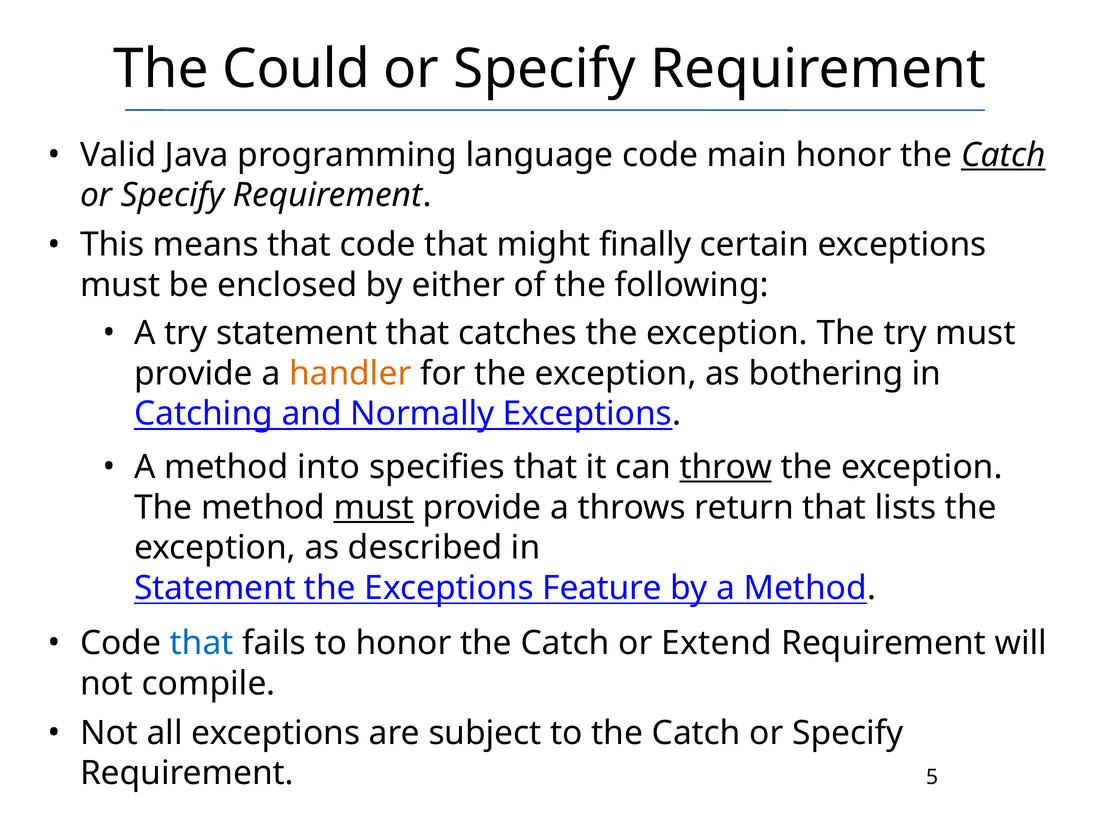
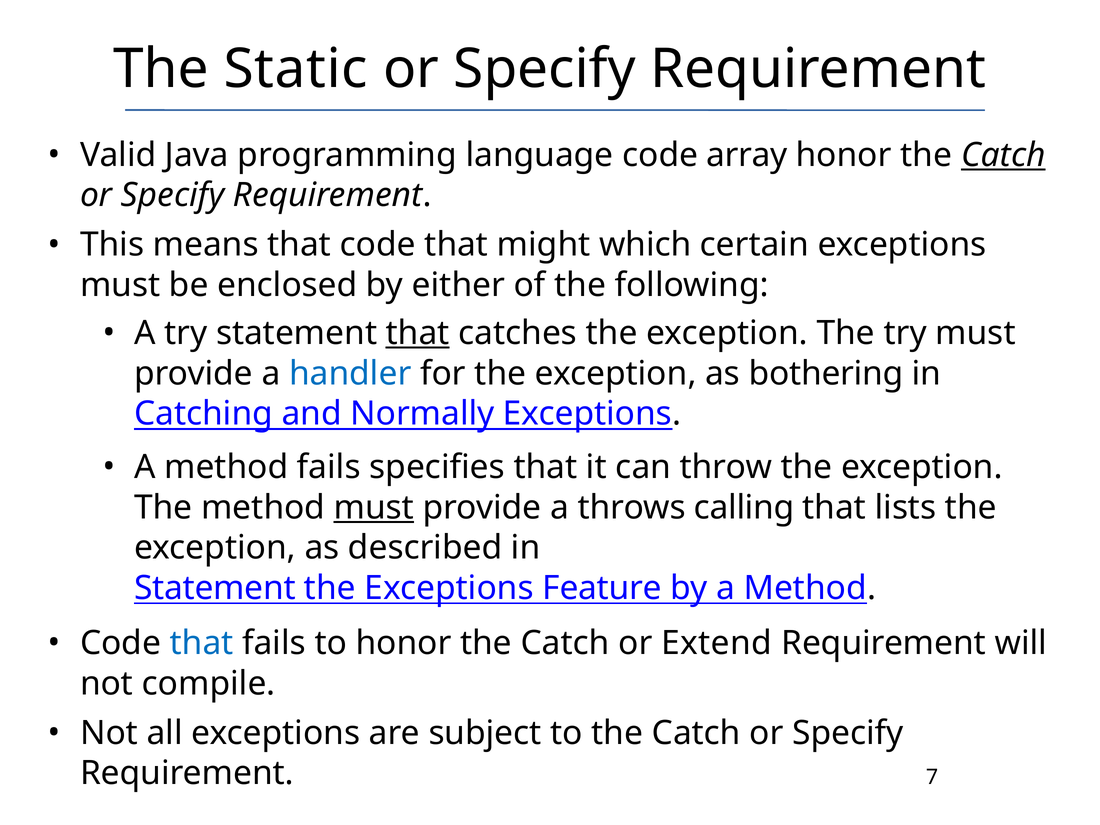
Could: Could -> Static (296, 69)
main: main -> array (747, 155)
finally: finally -> which (645, 245)
that underline: none -> present (418, 333)
handler colour: orange -> blue (350, 373)
method into: into -> fails (329, 467)
throw underline: present -> none (726, 467)
return: return -> calling (744, 508)
5: 5 -> 7 (932, 777)
